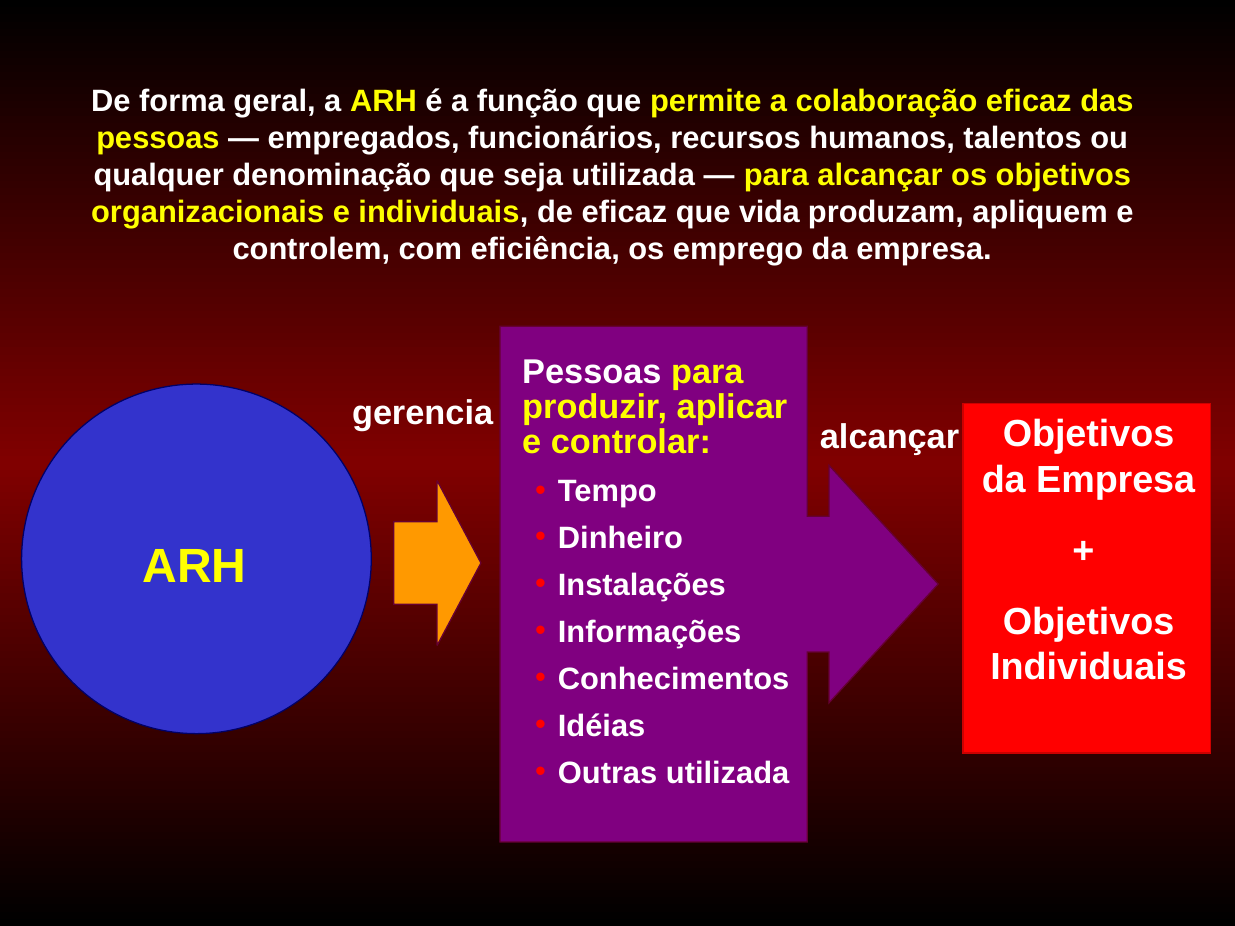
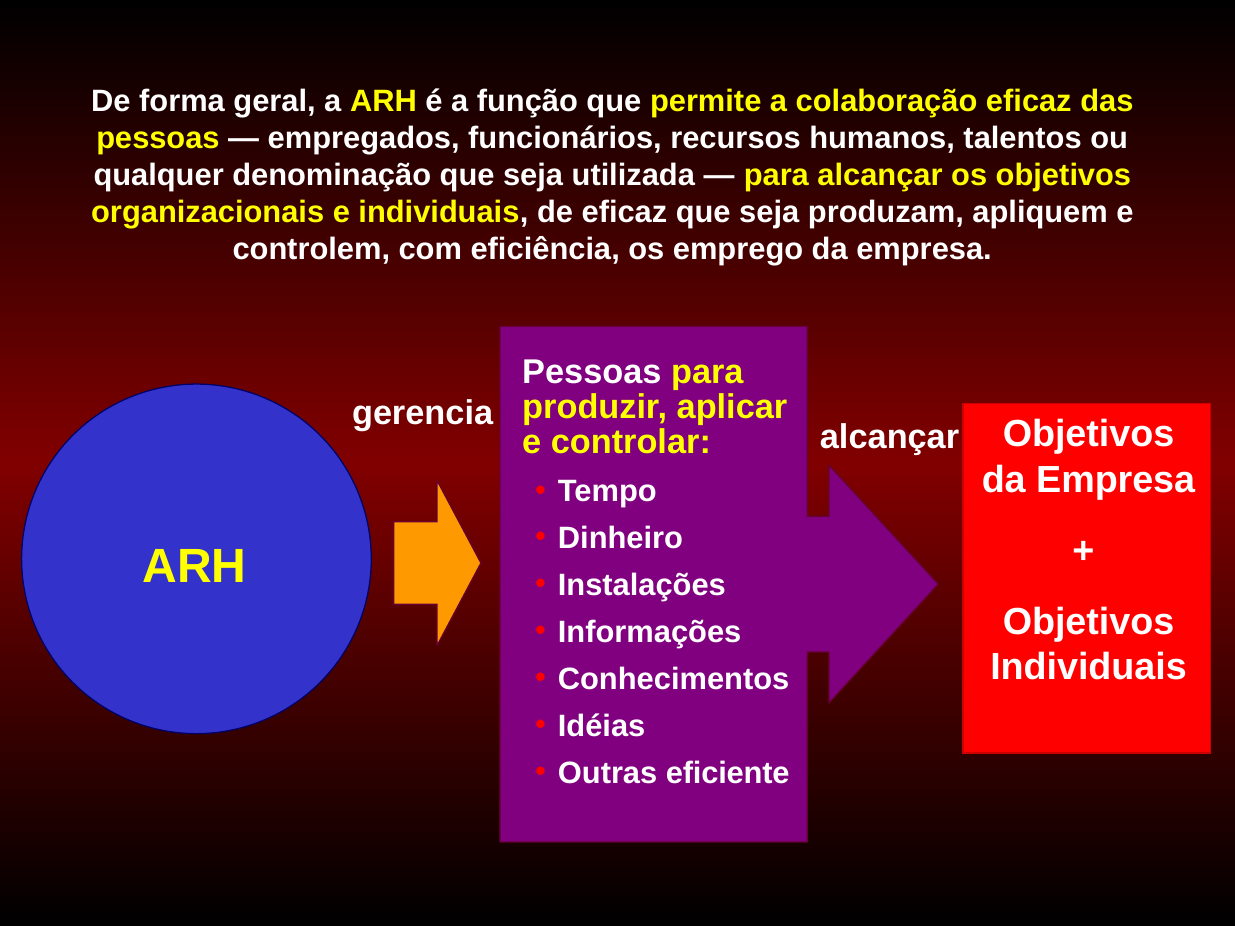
vida: vida -> seja (769, 212)
Outras utilizada: utilizada -> eficiente (728, 773)
